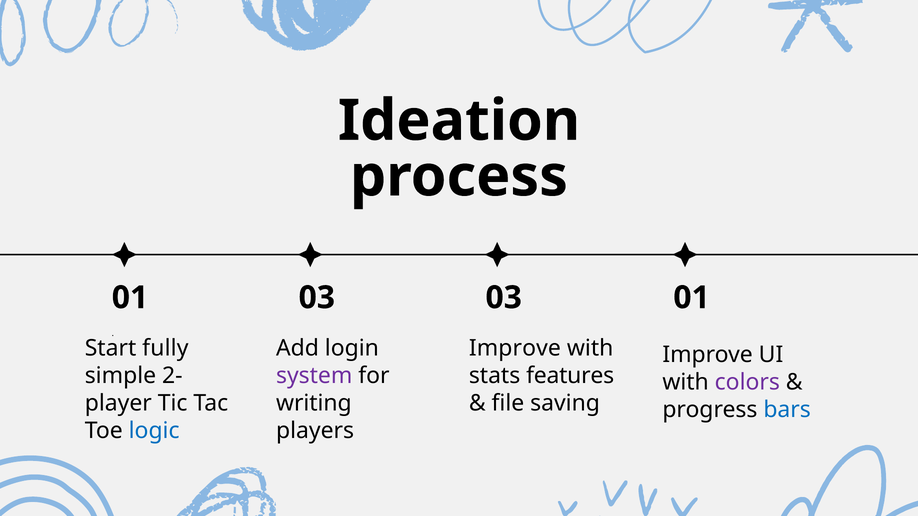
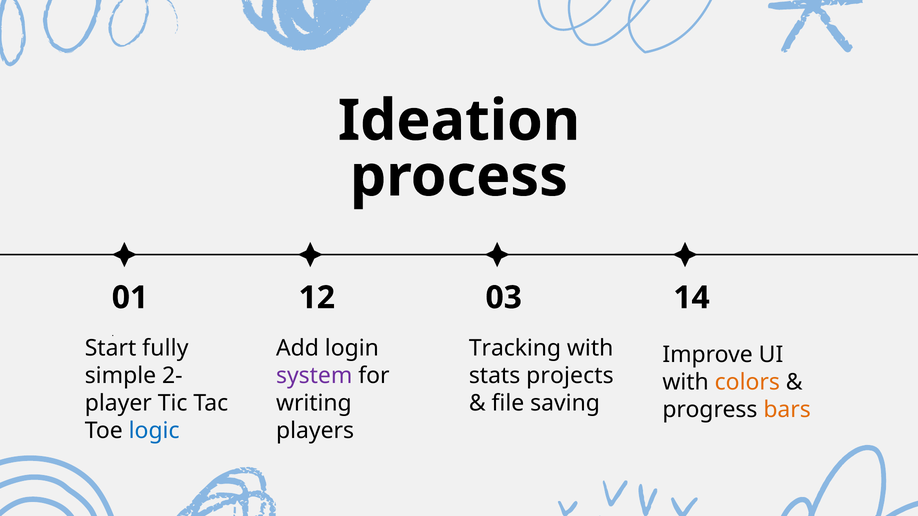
01 03: 03 -> 12 (317, 298)
03 01: 01 -> 14 (692, 298)
Improve: Improve -> Tracking (515, 348)
features: features -> projects (570, 376)
colors colour: purple -> orange (747, 383)
bars colour: blue -> orange (787, 410)
